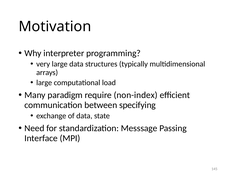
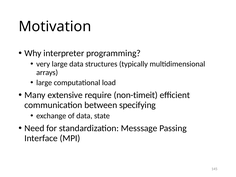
paradigm: paradigm -> extensive (65, 95)
non-index: non-index -> non-timeit (136, 95)
